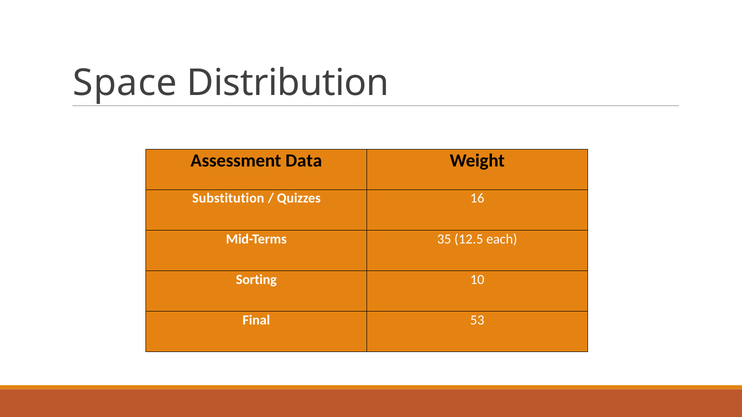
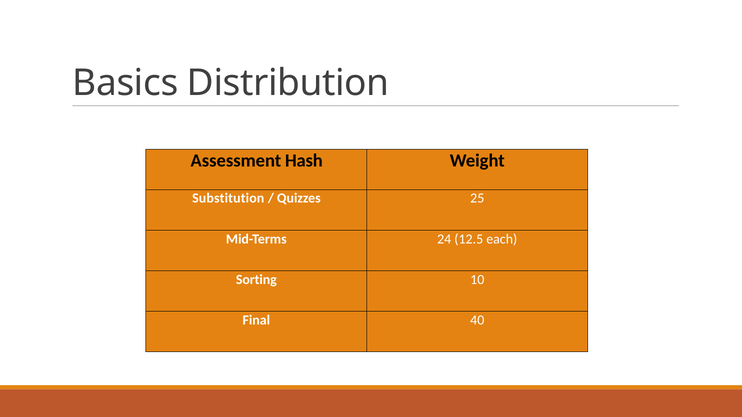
Space: Space -> Basics (125, 83)
Data: Data -> Hash (304, 161)
16: 16 -> 25 (477, 199)
35: 35 -> 24 (444, 239)
53: 53 -> 40 (477, 320)
